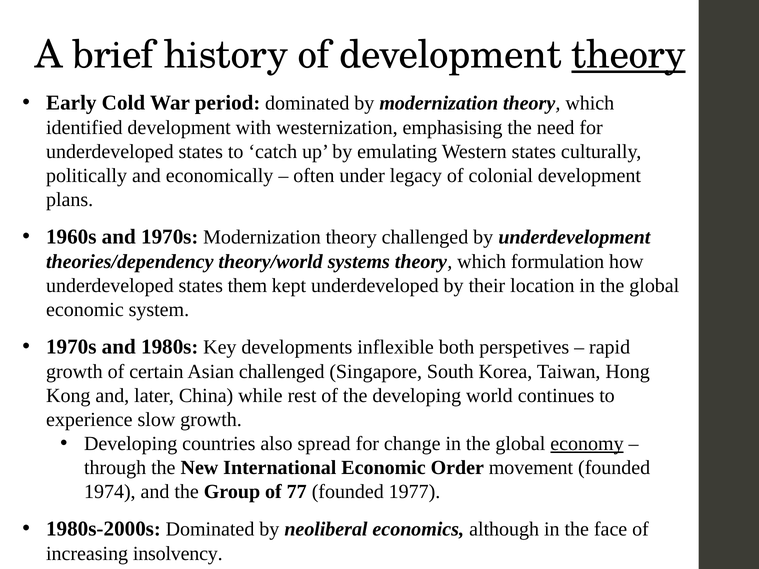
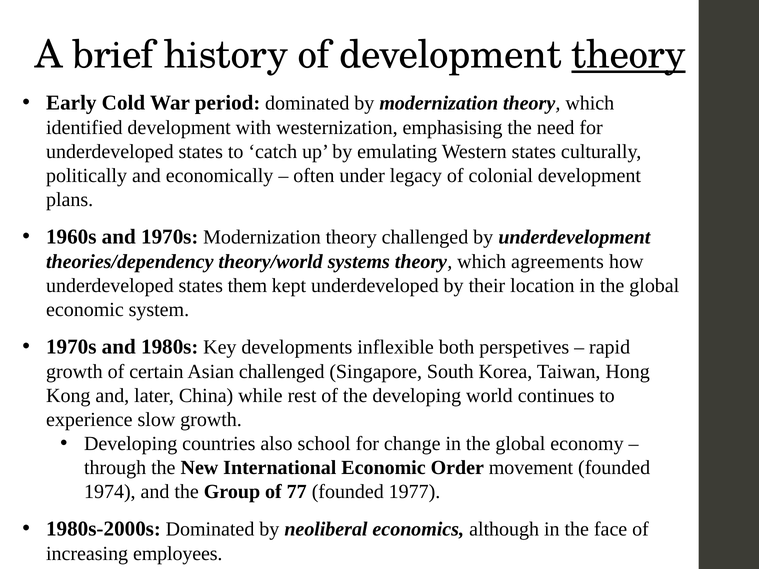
formulation: formulation -> agreements (557, 262)
spread: spread -> school (324, 444)
economy underline: present -> none (587, 444)
insolvency: insolvency -> employees (178, 554)
